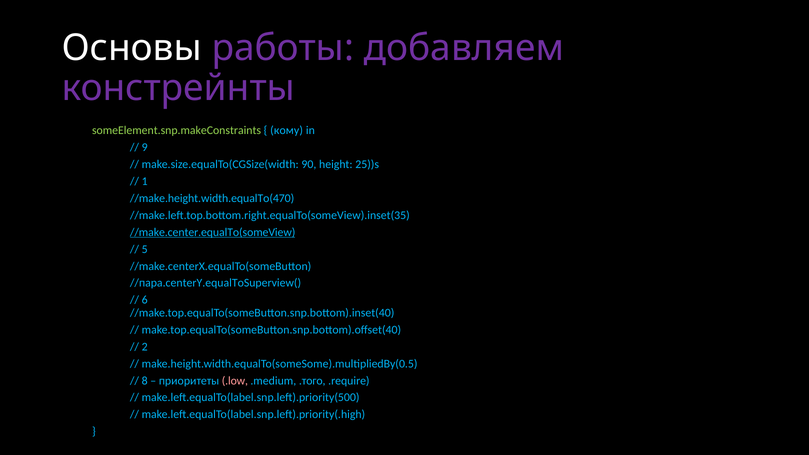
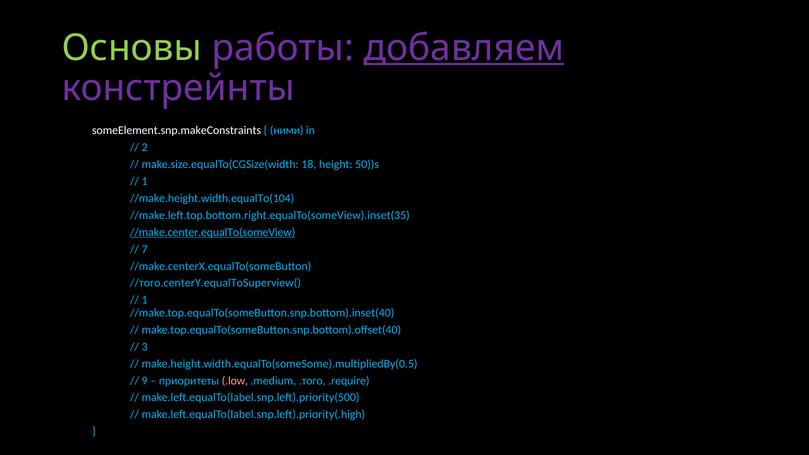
Основы colour: white -> light green (132, 48)
добавляем underline: none -> present (464, 48)
someElement.snp.makeConstraints colour: light green -> white (177, 130)
кому: кому -> ними (287, 130)
9: 9 -> 2 (145, 147)
90: 90 -> 18 (309, 164)
25))s: 25))s -> 50))s (367, 164)
//make.height.width.equalTo(470: //make.height.width.equalTo(470 -> //make.height.width.equalTo(104 (212, 198)
5: 5 -> 7 (145, 249)
//пара.centerY.equalToSuperview(: //пара.centerY.equalToSuperview( -> //того.centerY.equalToSuperview( (215, 283)
6: 6 -> 1 (145, 300)
2: 2 -> 3 (145, 347)
8: 8 -> 9 (145, 381)
